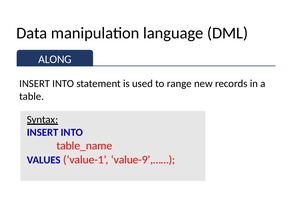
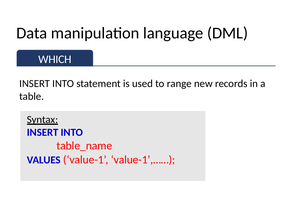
ALONG: ALONG -> WHICH (55, 59)
value-9’,……: value-9’,…… -> value-1’,…… (143, 160)
